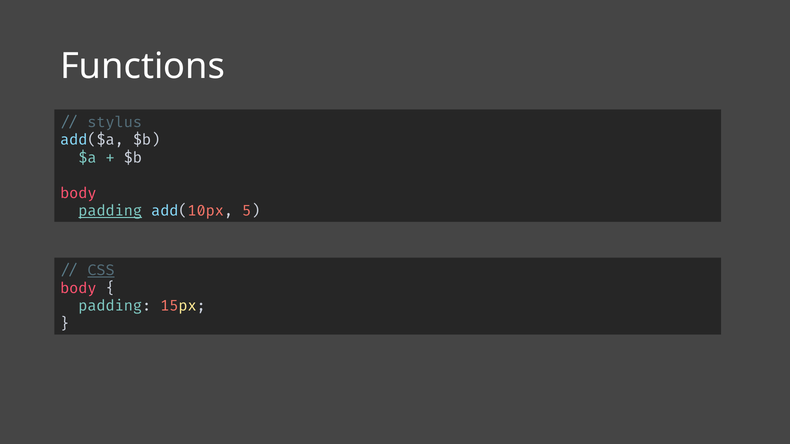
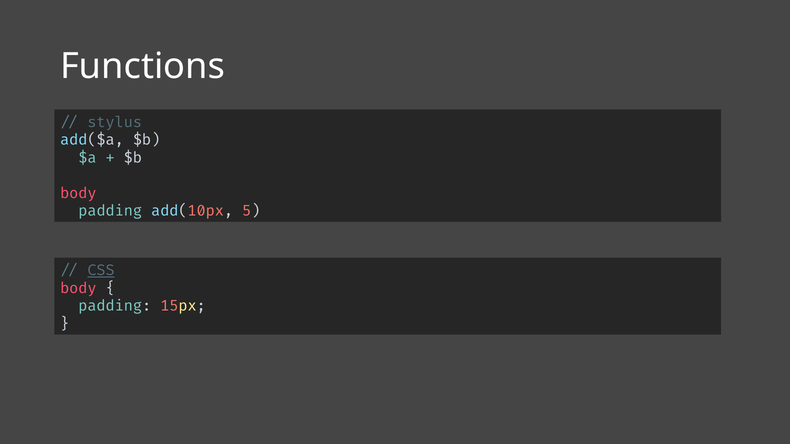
padding underline: present -> none (110, 211)
